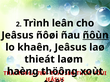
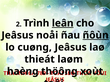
leân underline: none -> present (63, 23)
ñôøi: ñôøi -> noåi (47, 35)
khaên: khaên -> cuøng (35, 48)
